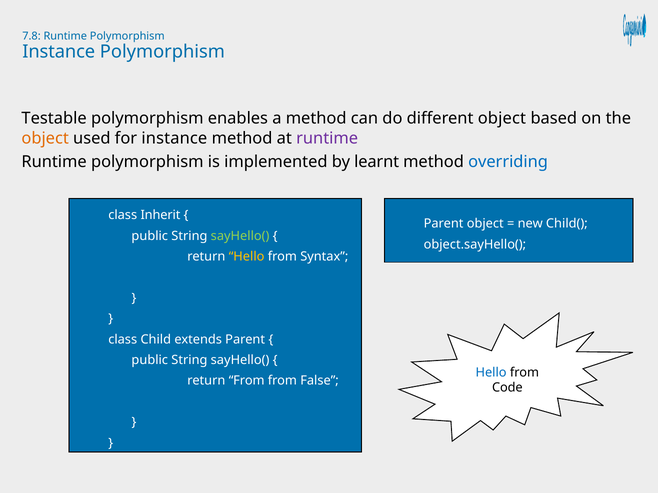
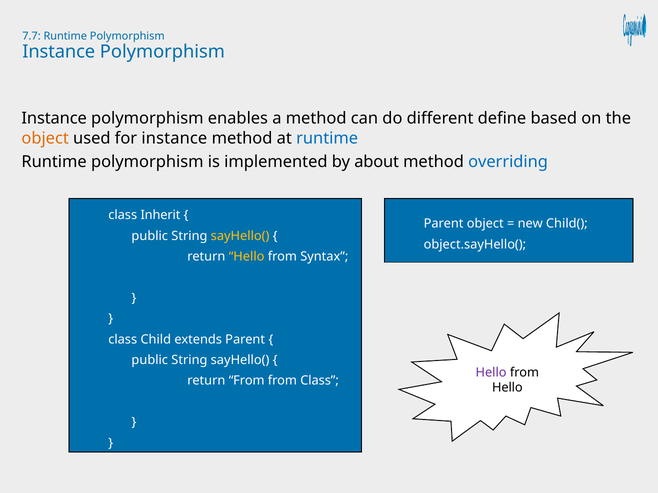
7.8: 7.8 -> 7.7 (31, 36)
Testable: Testable -> Instance (54, 119)
different object: object -> define (502, 119)
runtime colour: purple -> blue (327, 138)
learnt: learnt -> about (377, 162)
sayHello( colour: light green -> yellow (240, 236)
Hello colour: blue -> purple (491, 373)
from False: False -> Class (320, 381)
Code: Code -> Hello (507, 388)
